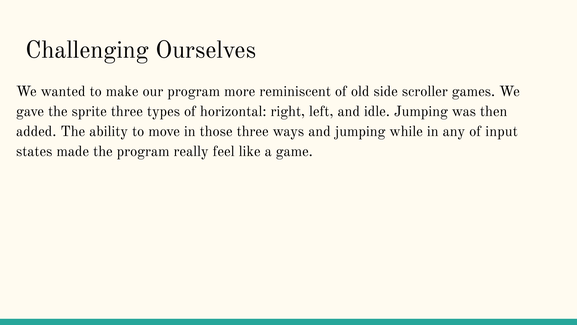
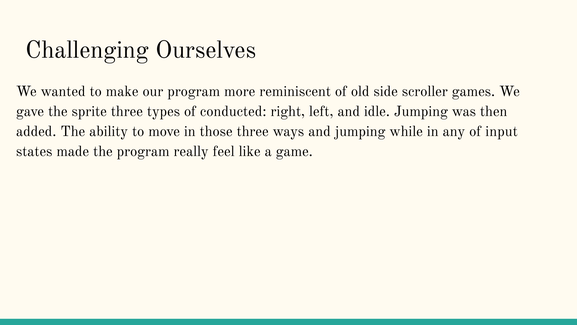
horizontal: horizontal -> conducted (233, 111)
